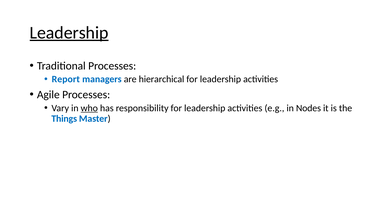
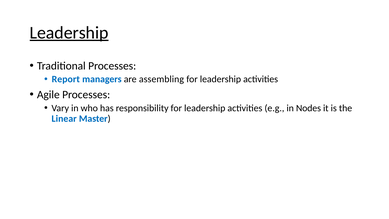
hierarchical: hierarchical -> assembling (161, 79)
who underline: present -> none (89, 108)
Things: Things -> Linear (64, 119)
